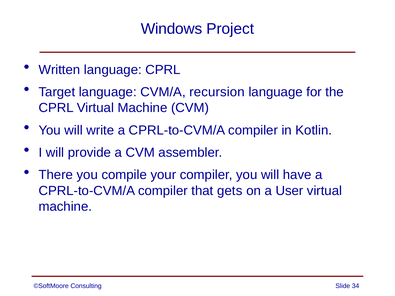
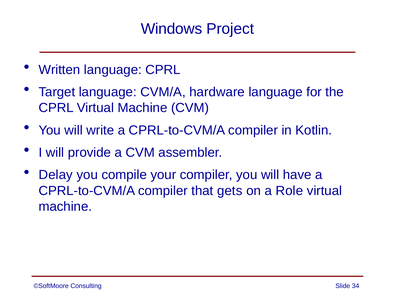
recursion: recursion -> hardware (217, 92)
There: There -> Delay (56, 175)
User: User -> Role (289, 191)
